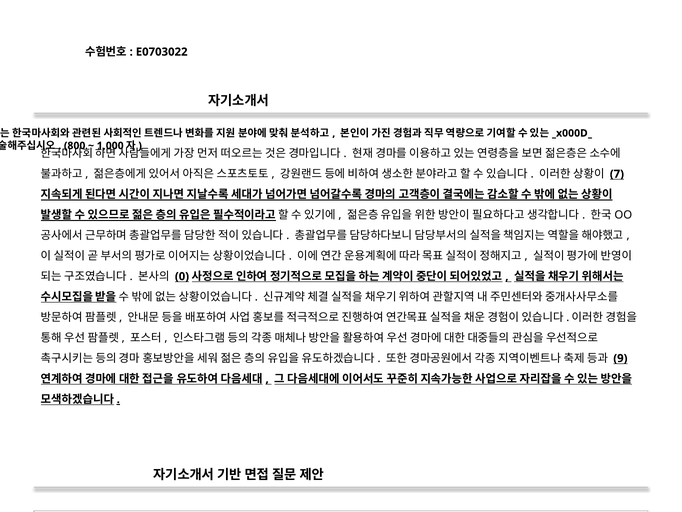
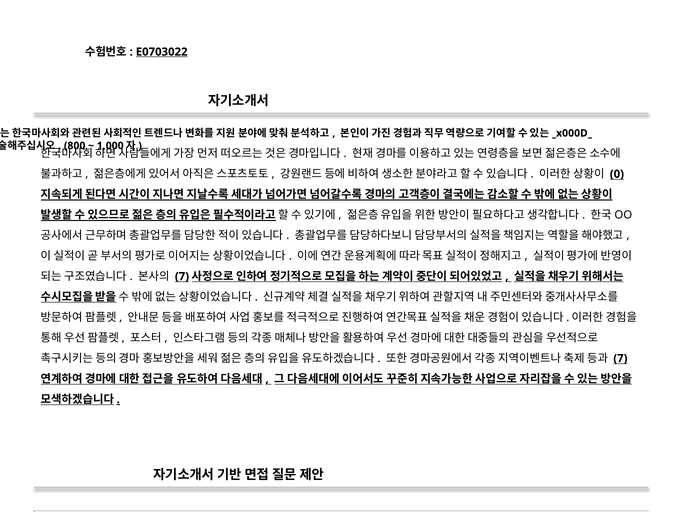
E0703022 underline: none -> present (162, 52)
7: 7 -> 0 (617, 174)
0: 0 -> 7 (182, 276)
9: 9 -> 7 (620, 358)
